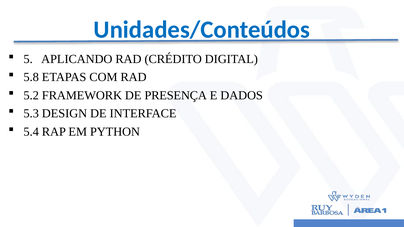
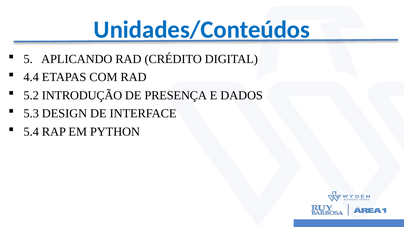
5.8: 5.8 -> 4.4 (31, 77)
FRAMEWORK: FRAMEWORK -> INTRODUÇÃO (82, 95)
